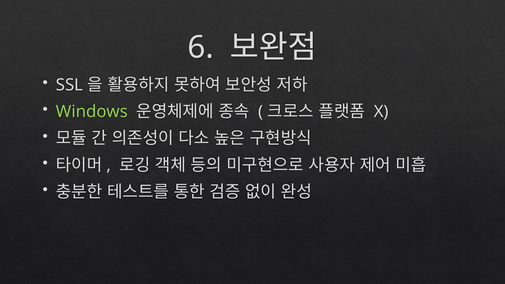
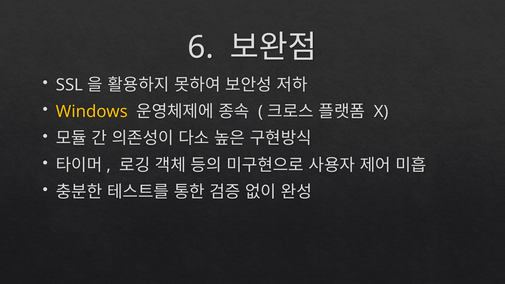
Windows colour: light green -> yellow (92, 112)
